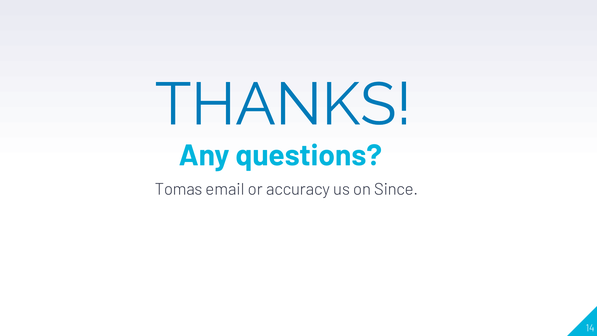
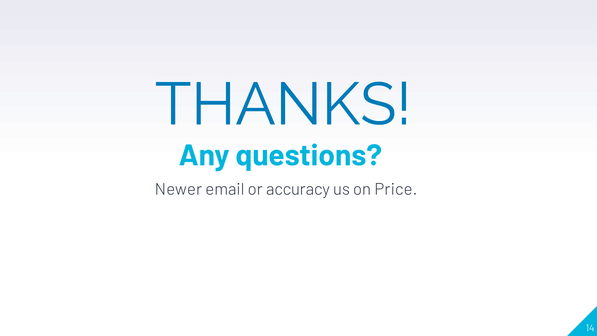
Tomas: Tomas -> Newer (179, 189)
Since: Since -> Price (396, 189)
